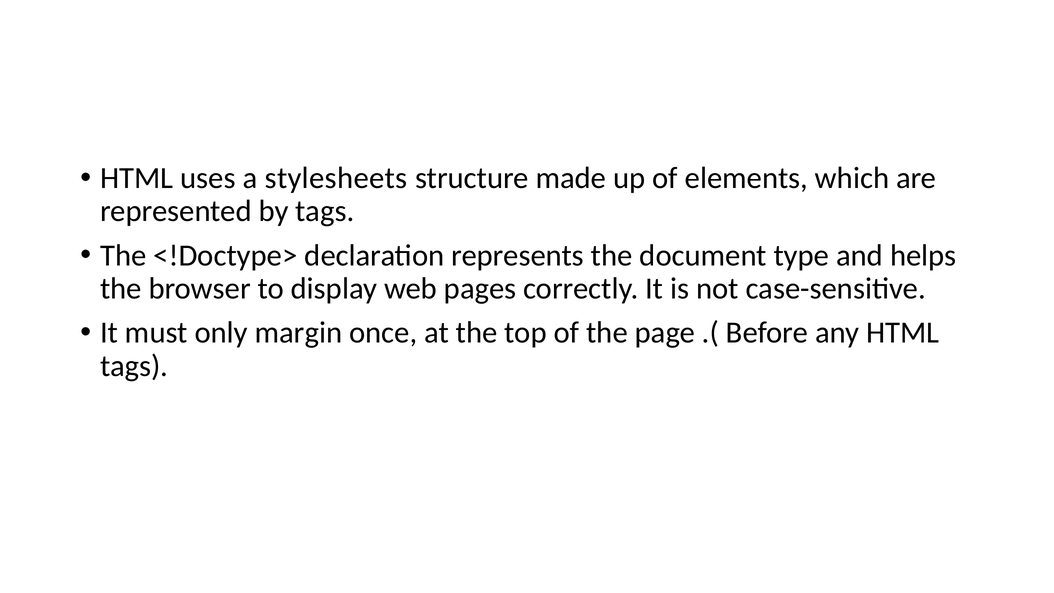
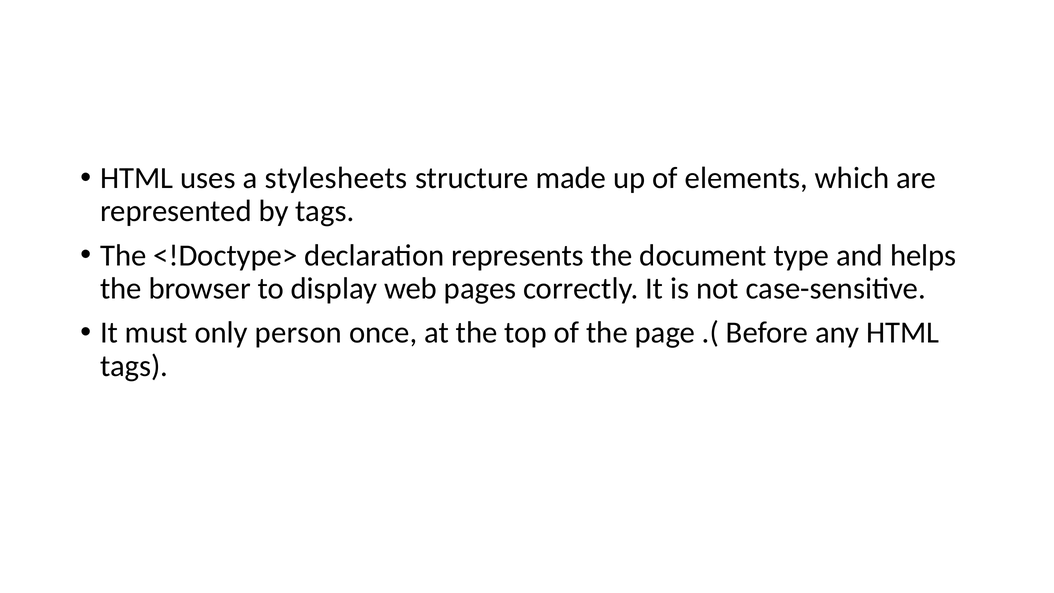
margin: margin -> person (298, 333)
